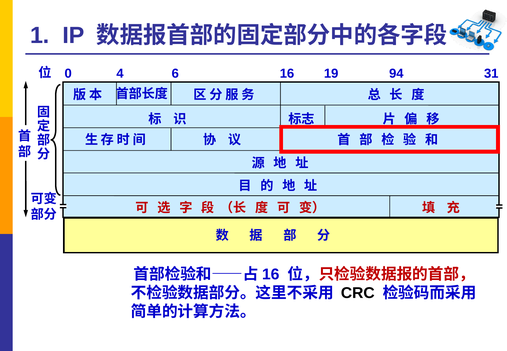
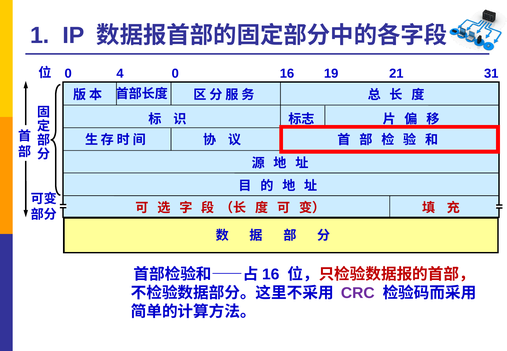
4 6: 6 -> 0 (175, 74)
94: 94 -> 21 (396, 74)
CRC colour: black -> purple (358, 293)
